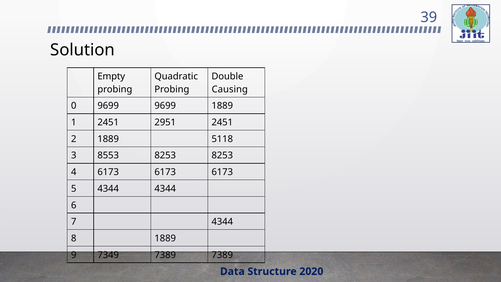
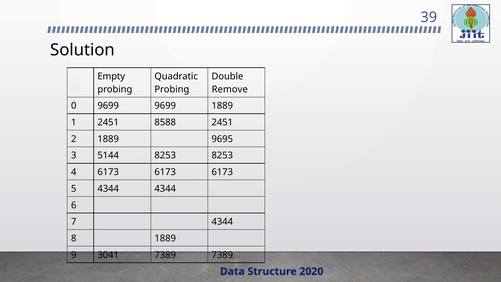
Causing: Causing -> Remove (230, 89)
2951: 2951 -> 8588 (165, 122)
5118: 5118 -> 9695 (222, 139)
8553: 8553 -> 5144 (108, 155)
7349: 7349 -> 3041 (108, 255)
